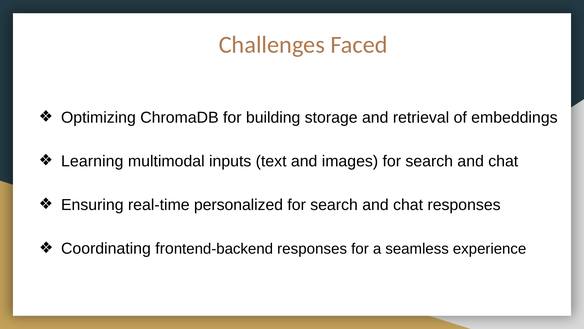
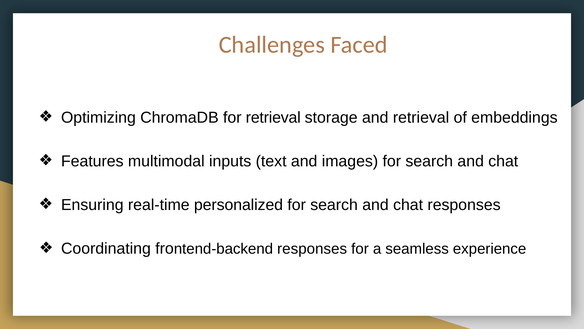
for building: building -> retrieval (273, 117)
Learning: Learning -> Features (92, 161)
